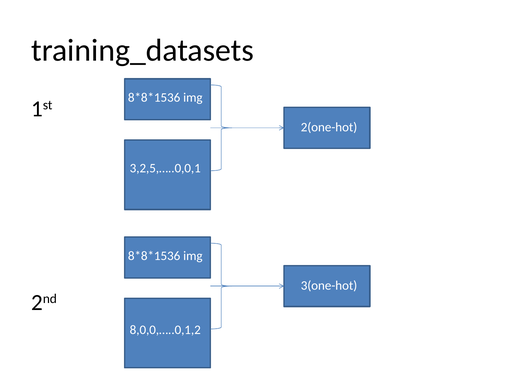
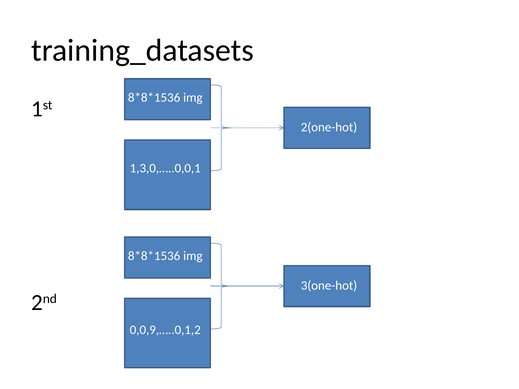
3,2,5,…..0,0,1: 3,2,5,…..0,0,1 -> 1,3,0,…..0,0,1 (165, 168)
8,0,0,…..0,1,2: 8,0,0,…..0,1,2 -> 0,0,9,…..0,1,2 (165, 330)
